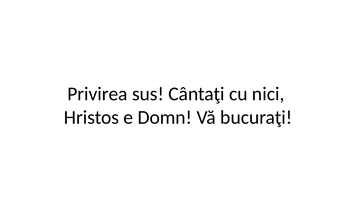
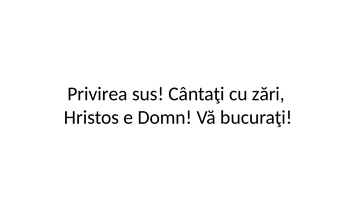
nici: nici -> zări (268, 94)
